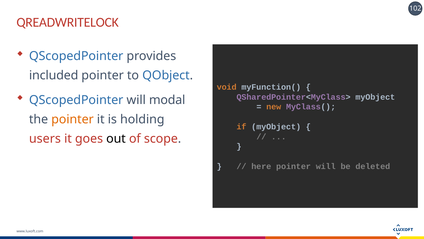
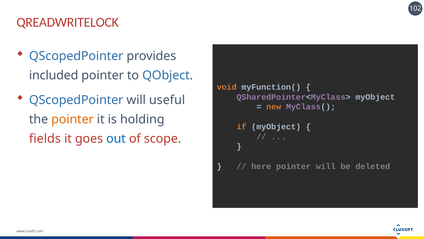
modal: modal -> useful (167, 100)
users: users -> fields (45, 138)
out colour: black -> blue (116, 138)
